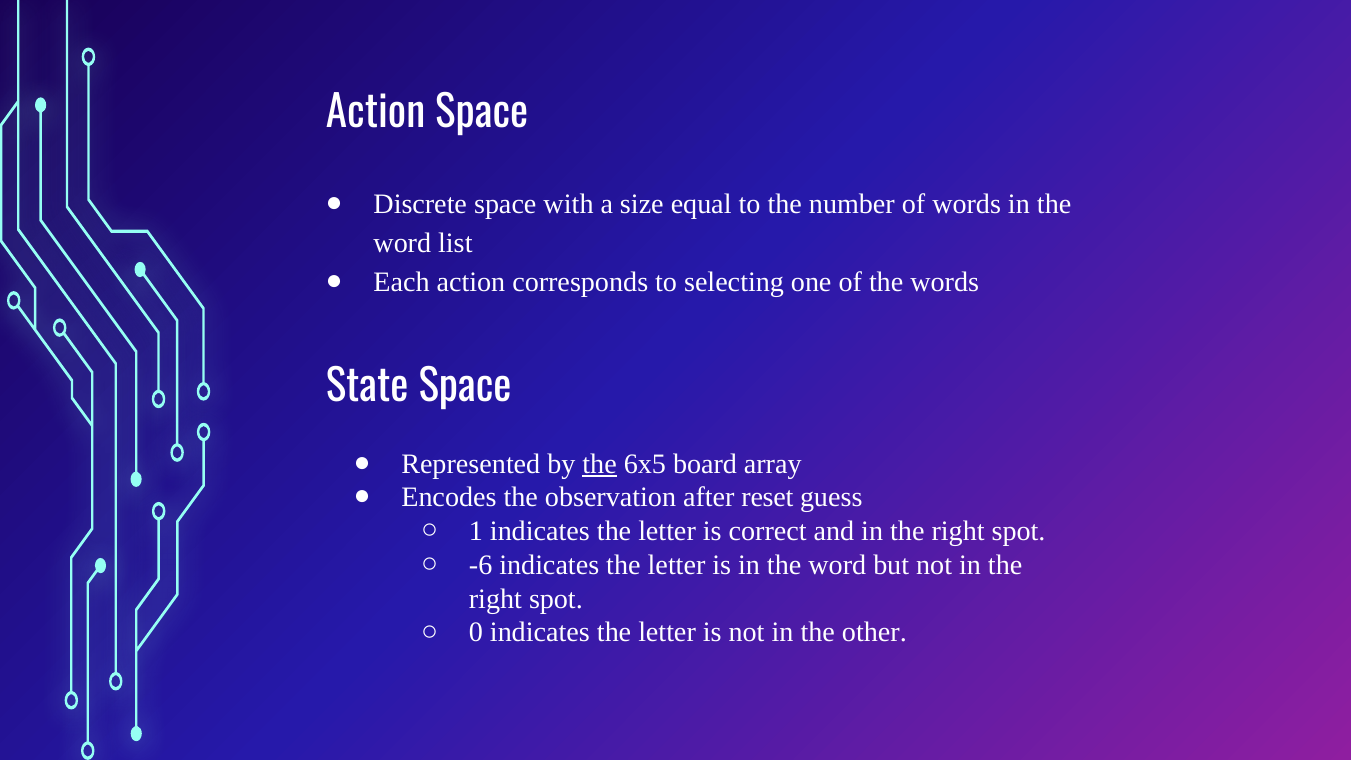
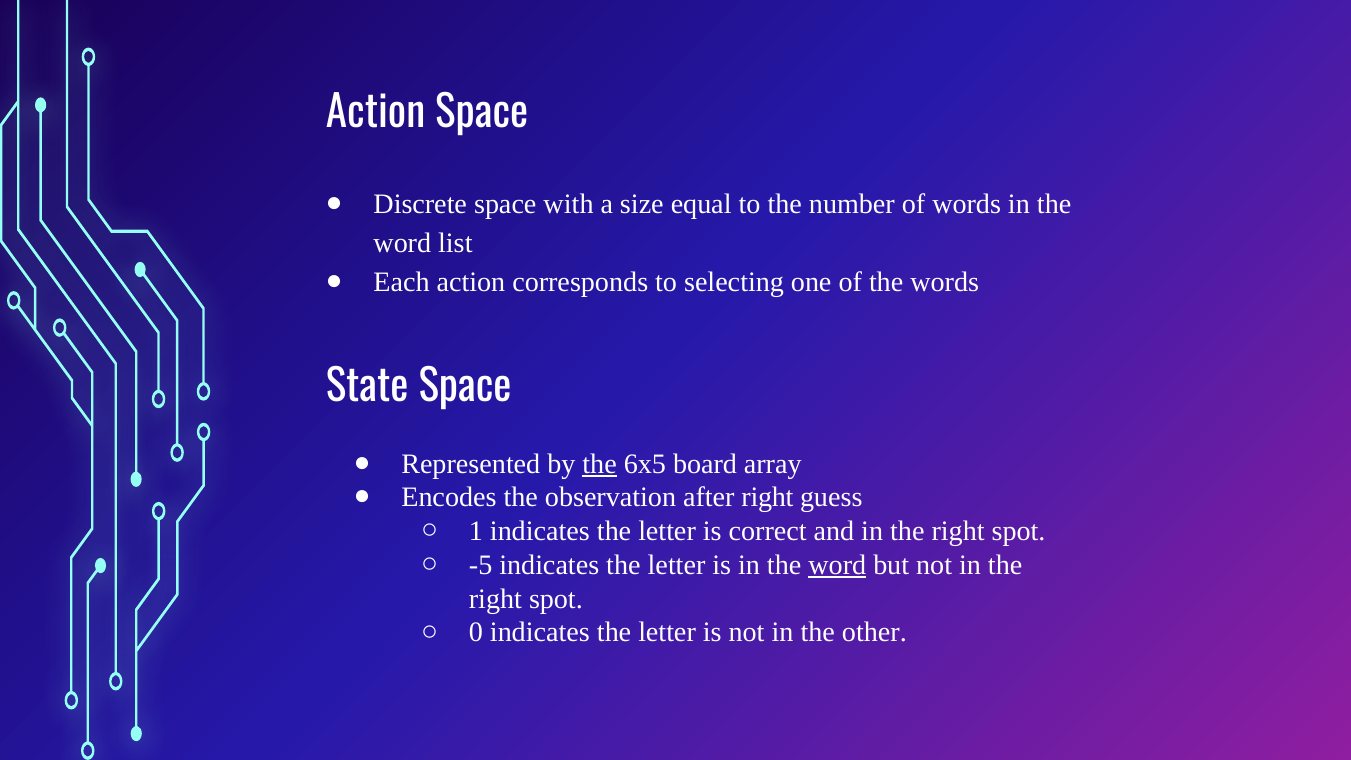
after reset: reset -> right (767, 498)
-6: -6 -> -5 (481, 565)
word underline: none -> present (837, 565)
